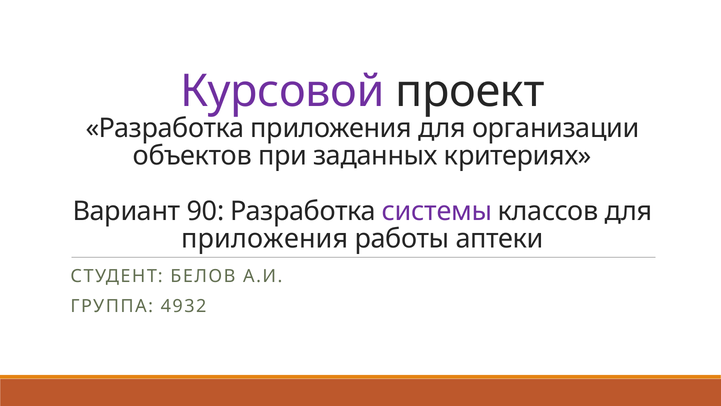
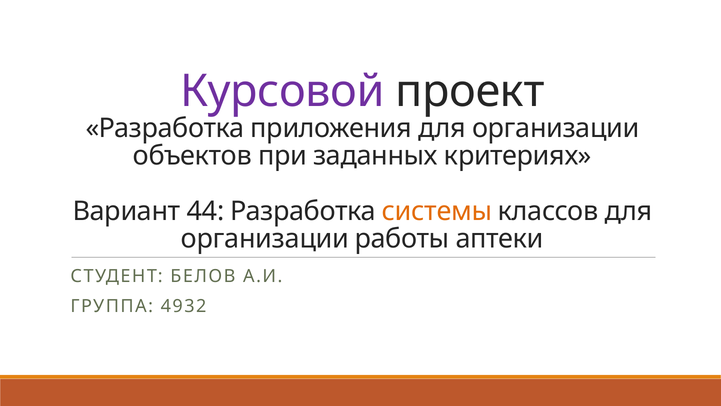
90: 90 -> 44 (206, 211)
системы colour: purple -> orange (437, 211)
приложения: приложения -> организации (265, 239)
